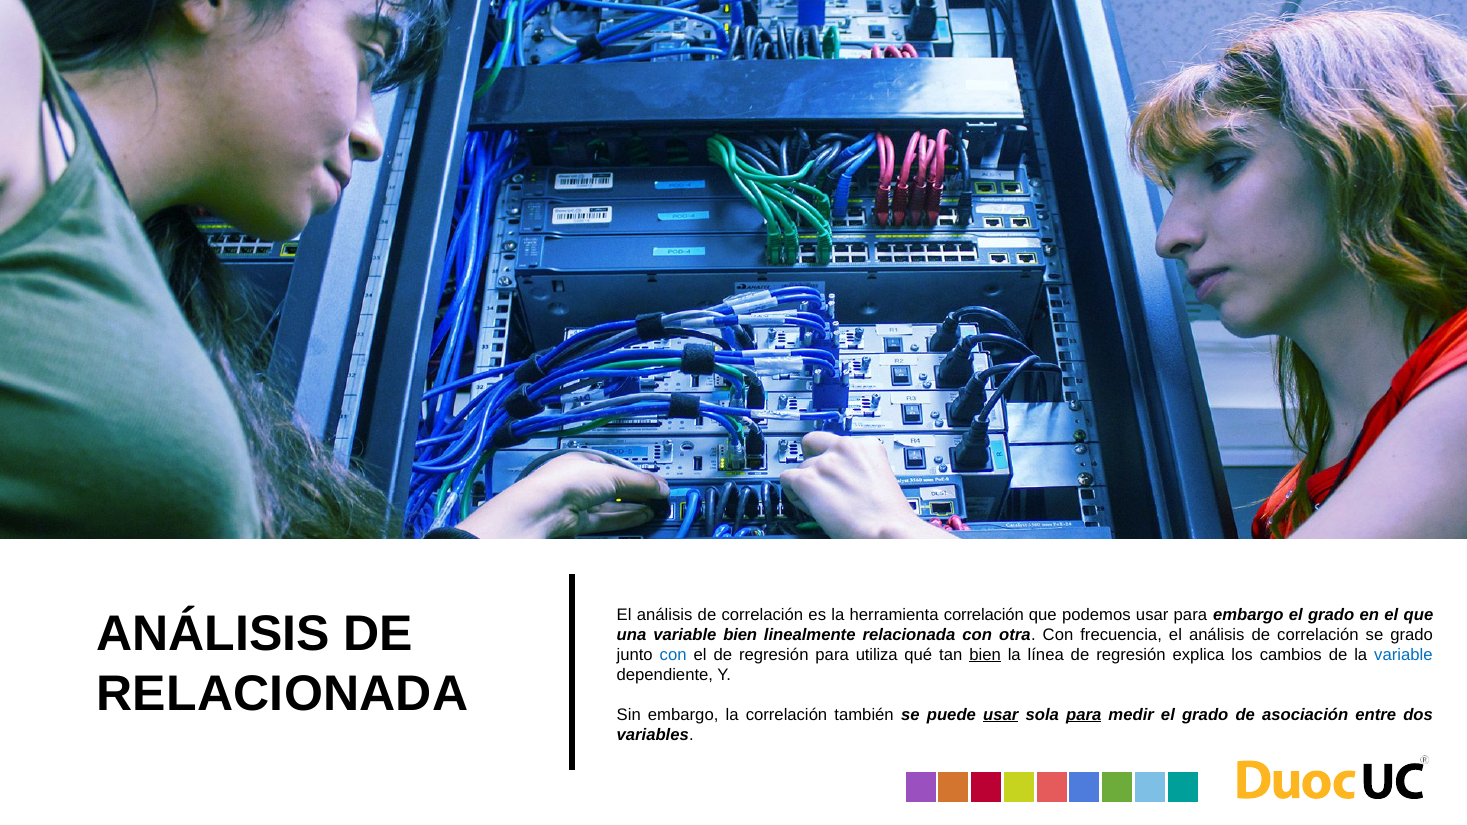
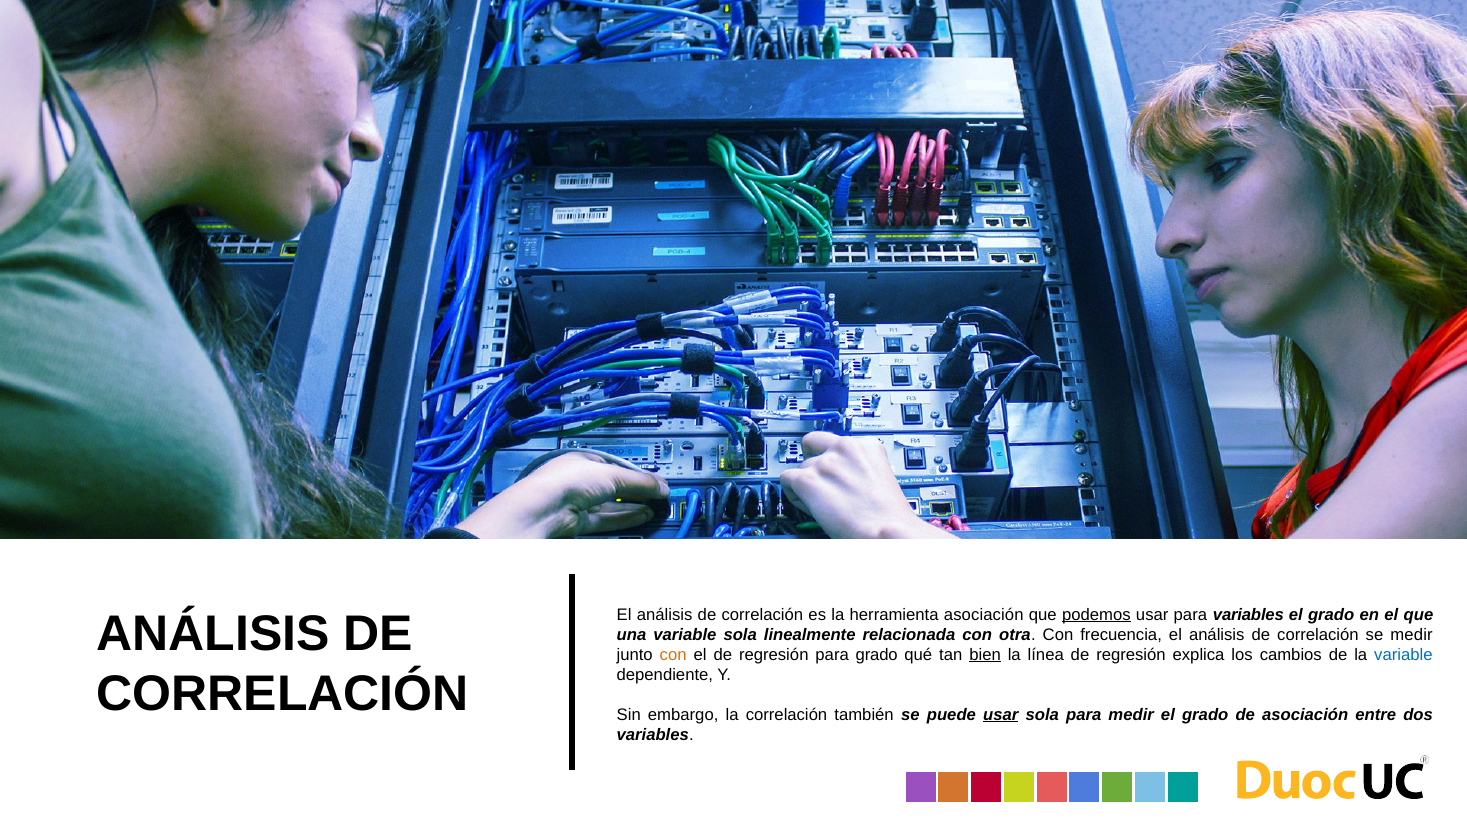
herramienta correlación: correlación -> asociación (984, 615)
podemos underline: none -> present (1096, 615)
para embargo: embargo -> variables (1248, 615)
variable bien: bien -> sola (740, 635)
se grado: grado -> medir (1412, 635)
con colour: blue -> orange (673, 655)
para utiliza: utiliza -> grado (877, 655)
RELACIONADA: RELACIONADA -> CORRELACIÓN (283, 695)
para underline: present -> none (1084, 715)
